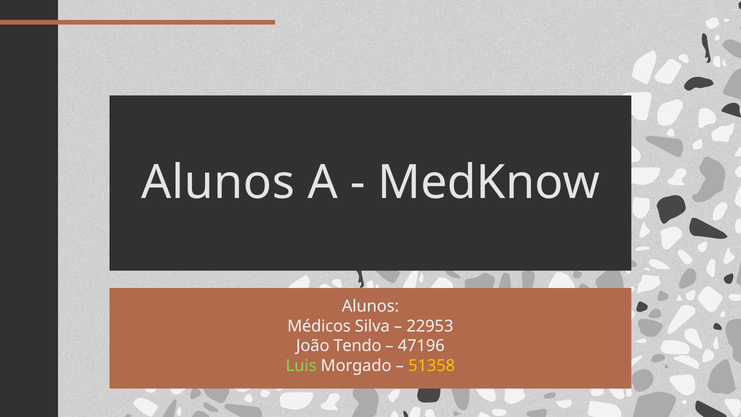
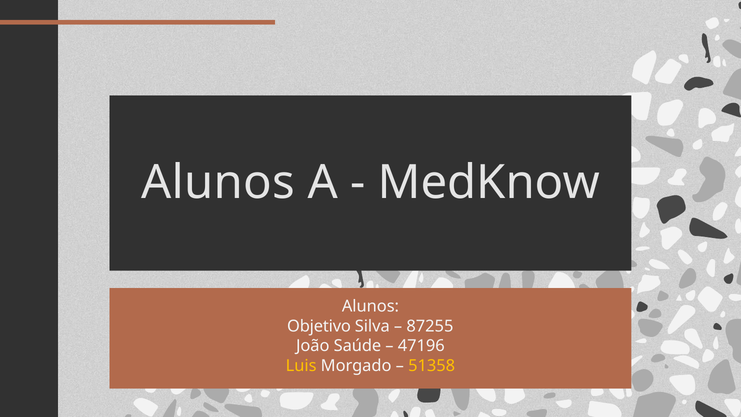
Médicos: Médicos -> Objetivo (319, 326)
22953: 22953 -> 87255 (430, 326)
Tendo: Tendo -> Saúde (357, 346)
Luis colour: light green -> yellow (301, 366)
